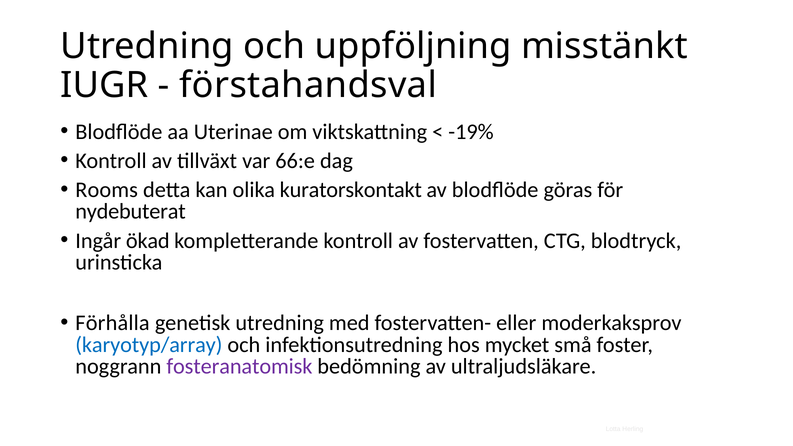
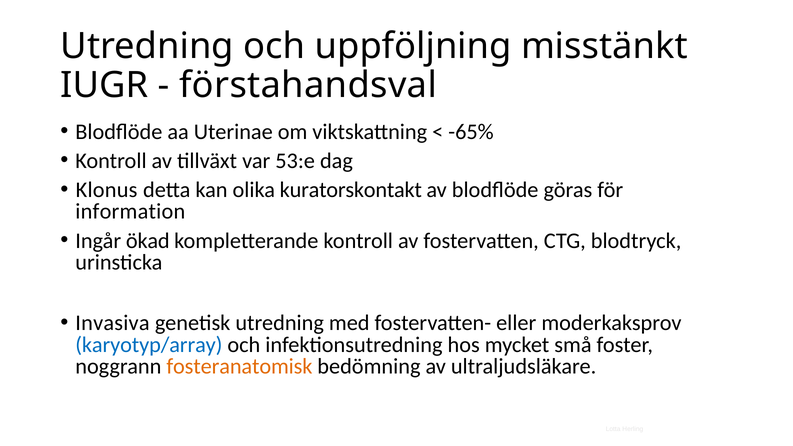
-19%: -19% -> -65% (471, 132)
66:e: 66:e -> 53:e (295, 161)
Rooms: Rooms -> Klonus (107, 190)
nydebuterat: nydebuterat -> information (130, 212)
Förhålla: Förhålla -> Invasiva (112, 323)
fosteranatomisk colour: purple -> orange (239, 367)
